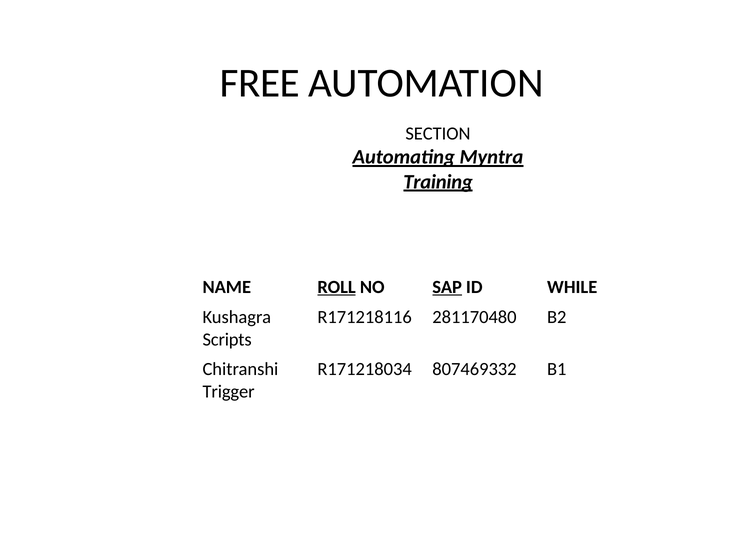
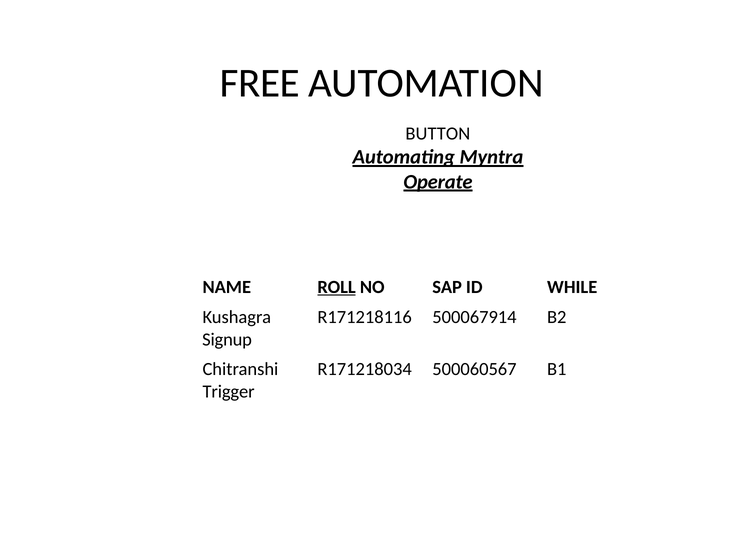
SECTION: SECTION -> BUTTON (438, 133)
Training: Training -> Operate (438, 182)
SAP underline: present -> none (447, 287)
281170480: 281170480 -> 500067914 (474, 317)
Scripts: Scripts -> Signup (227, 340)
807469332: 807469332 -> 500060567 (474, 369)
